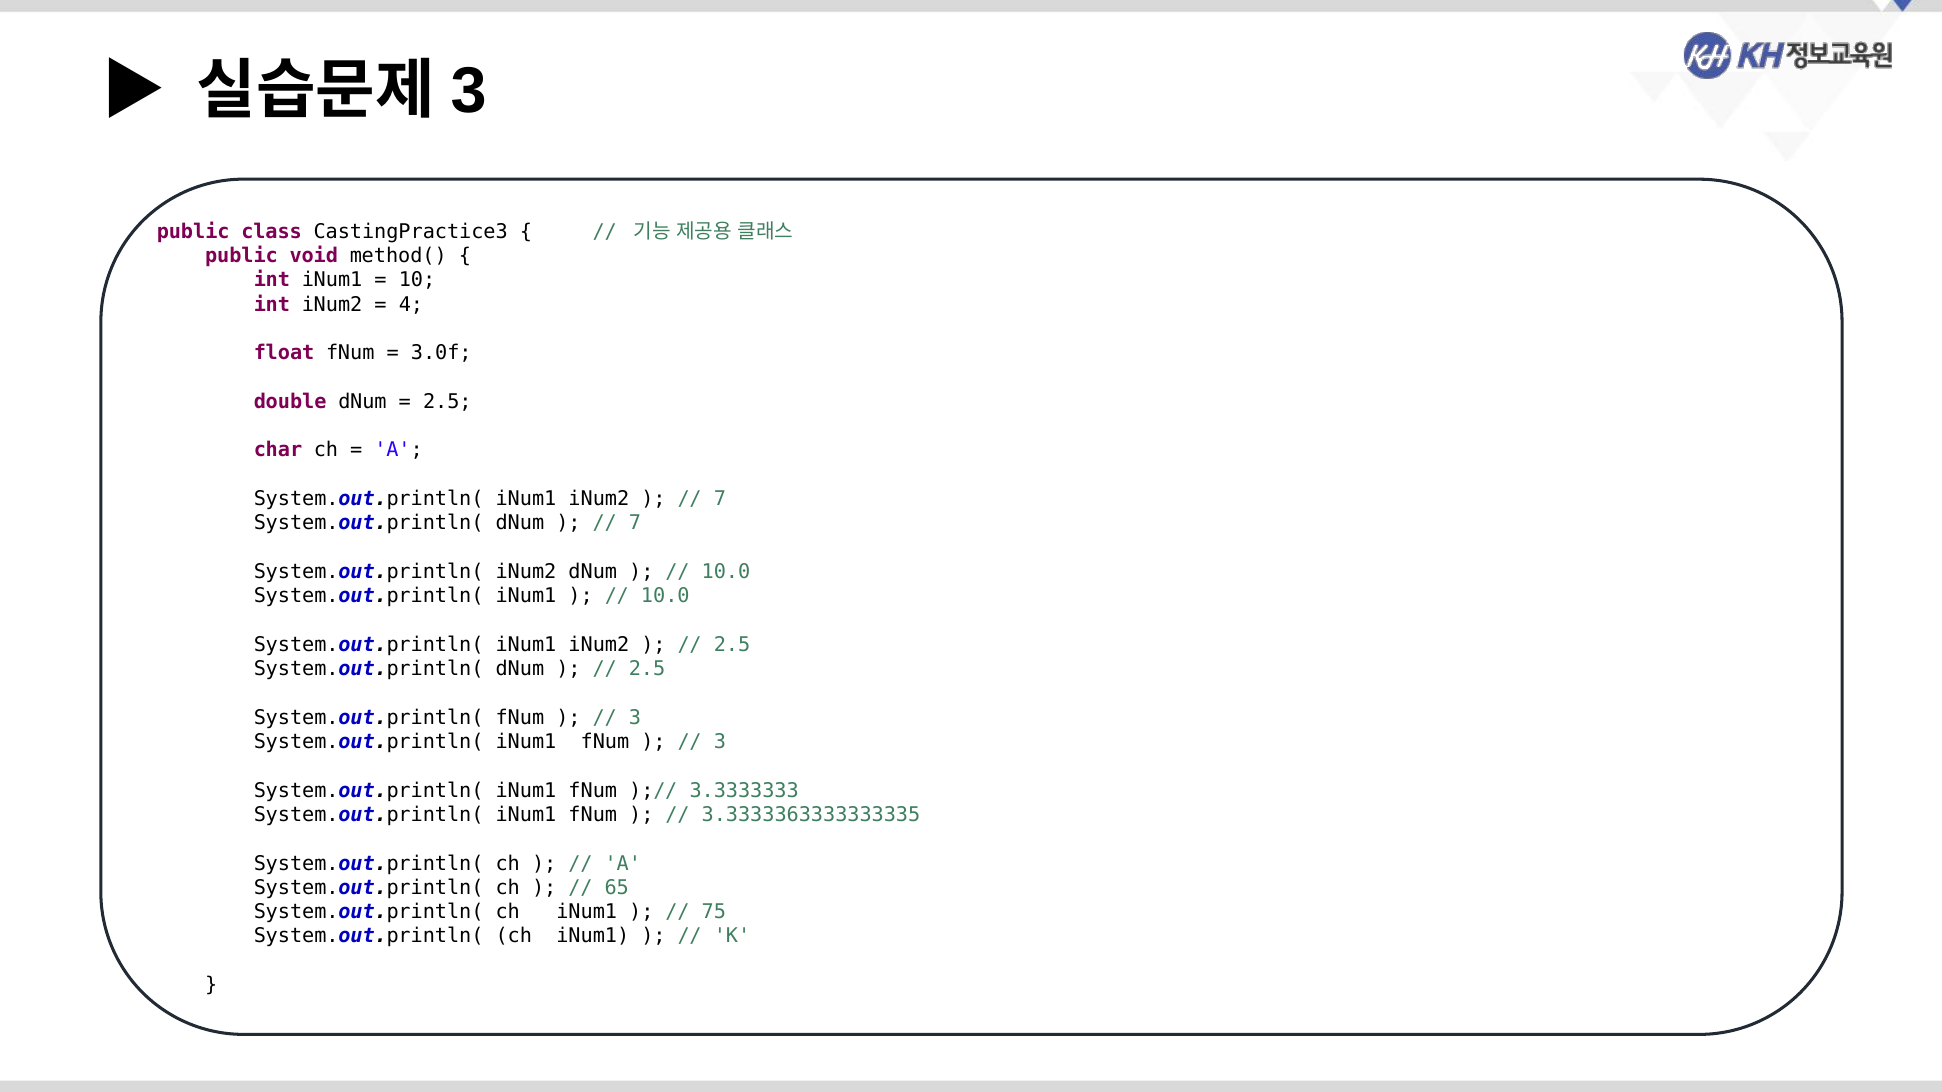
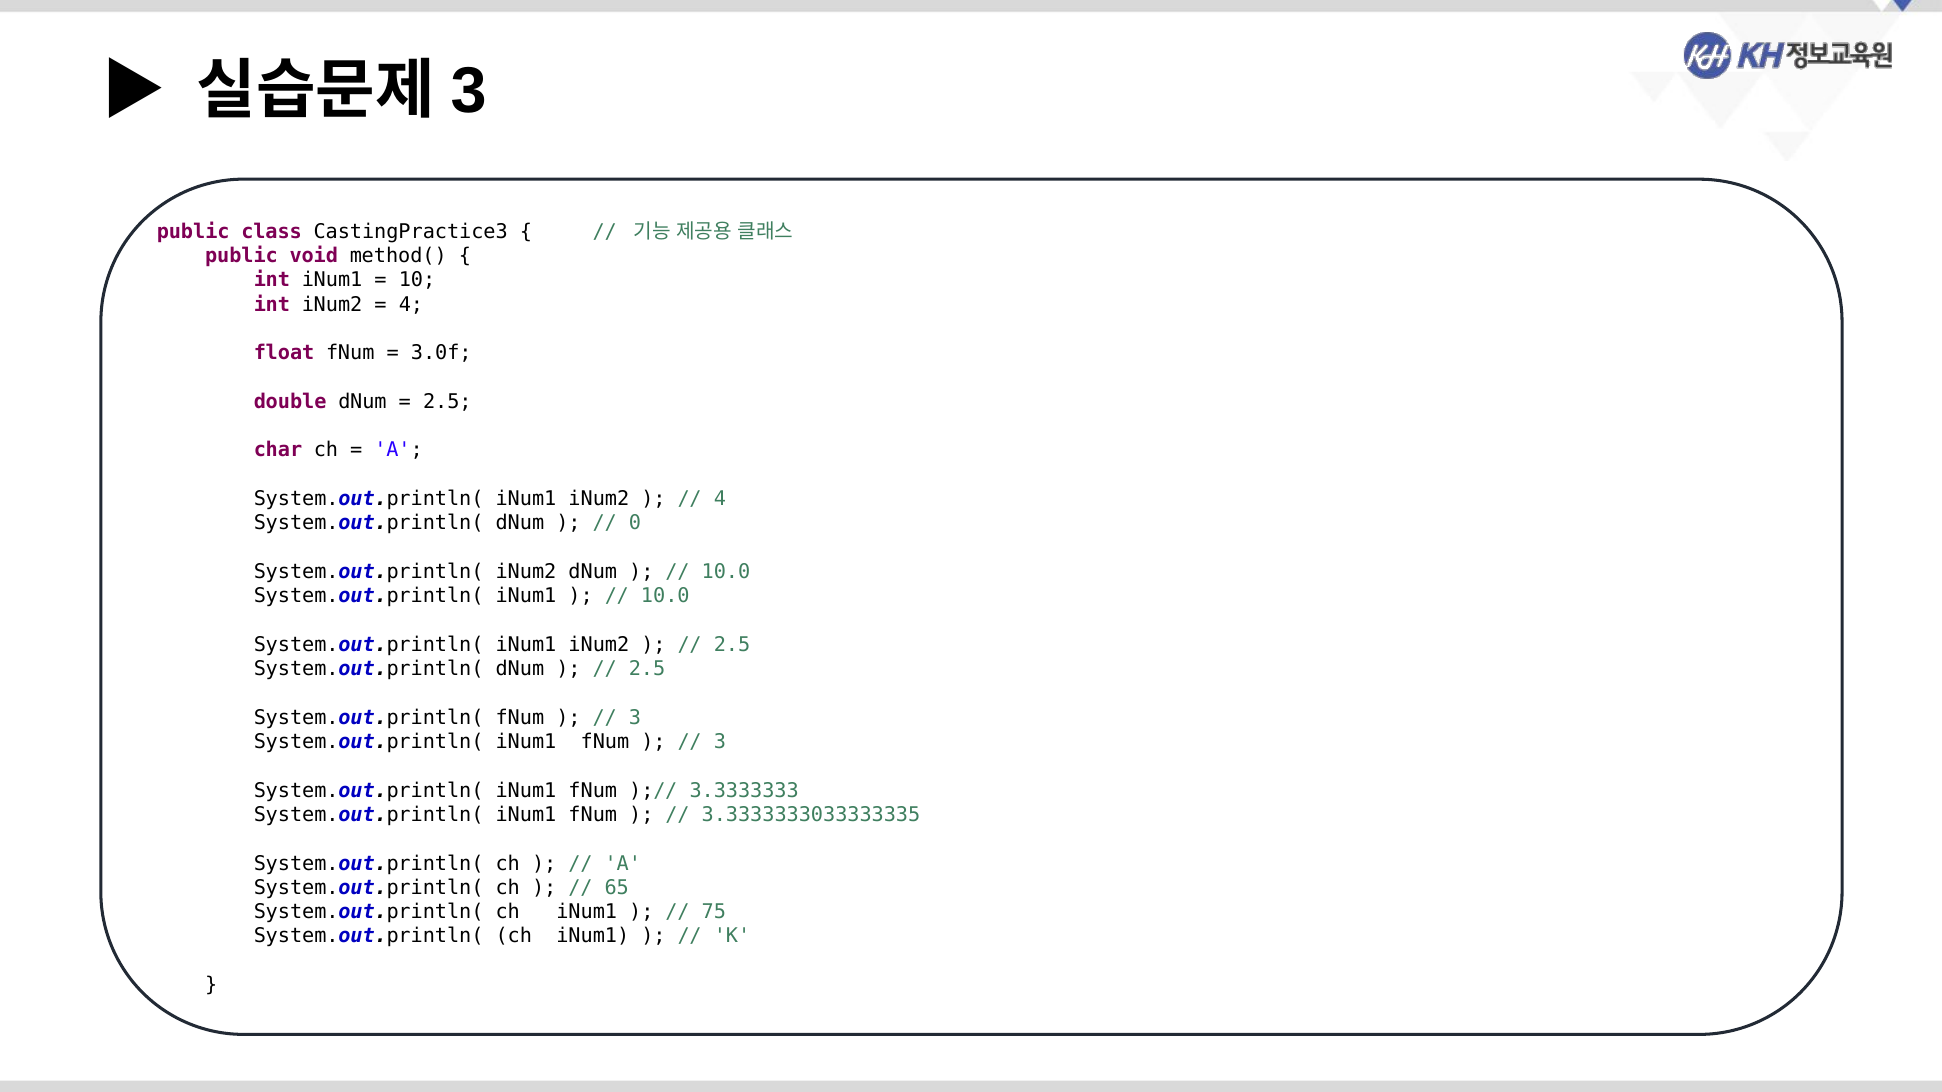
7: 7 -> 4 (720, 499)
7: 7 -> 0 (635, 523)
3.3333363333333335: 3.3333363333333335 -> 3.3333333033333335 (811, 815)
